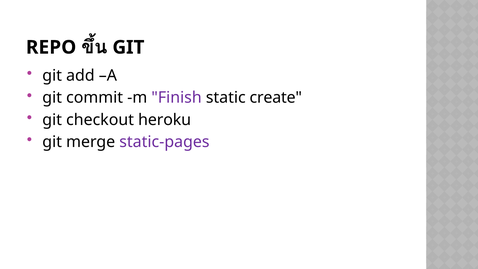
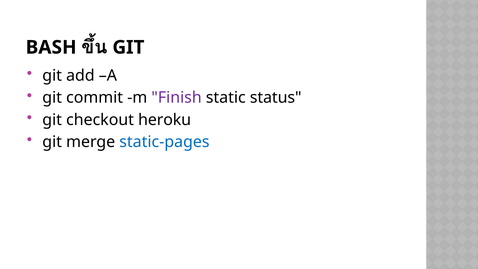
REPO: REPO -> BASH (51, 47)
create: create -> status (276, 98)
static-pages colour: purple -> blue (164, 142)
